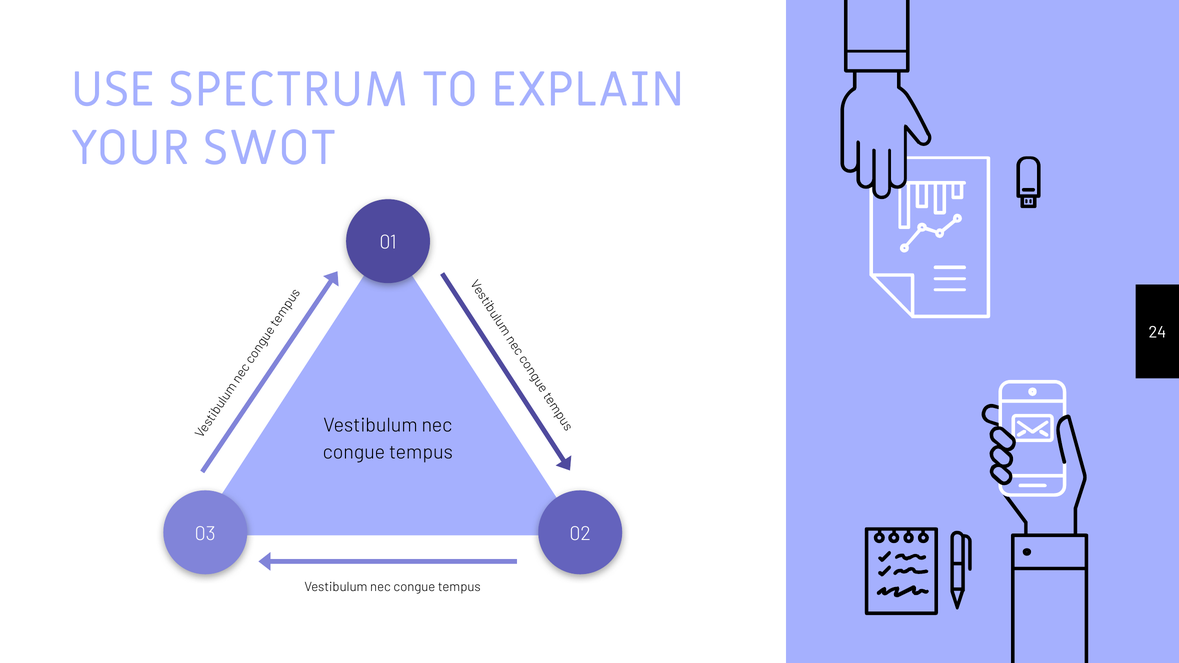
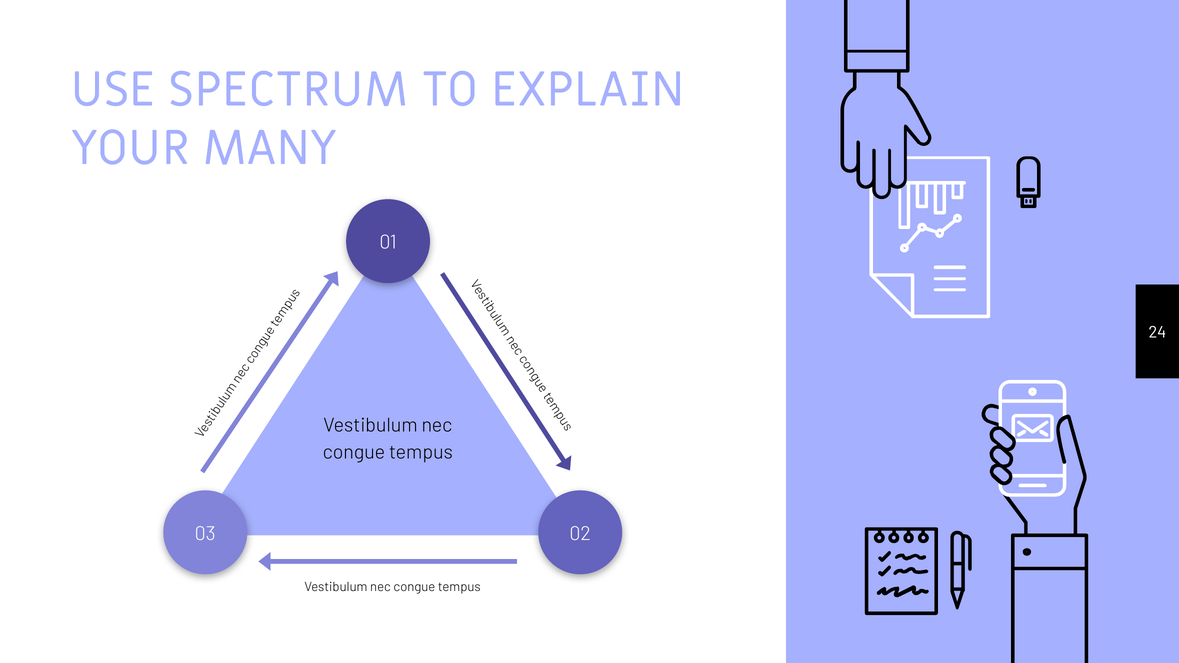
SWOT: SWOT -> MANY (270, 148)
